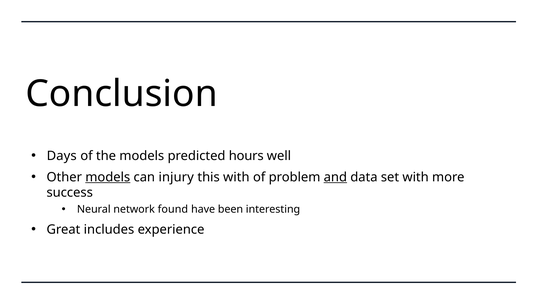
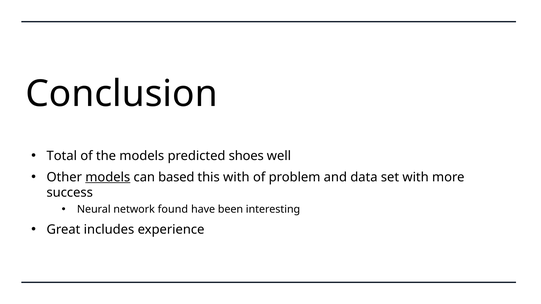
Days: Days -> Total (62, 156)
hours: hours -> shoes (246, 156)
injury: injury -> based (176, 177)
and underline: present -> none (335, 177)
